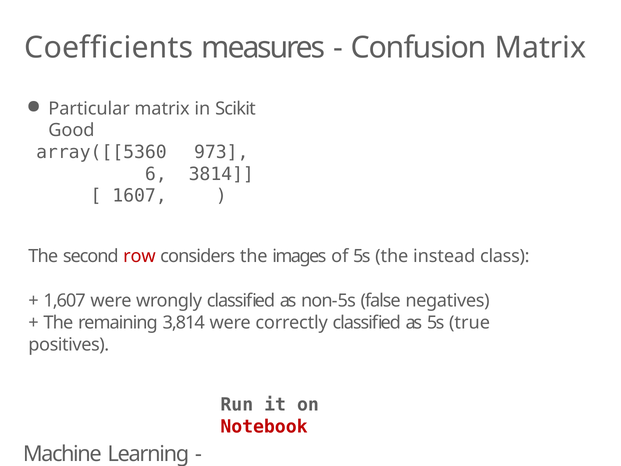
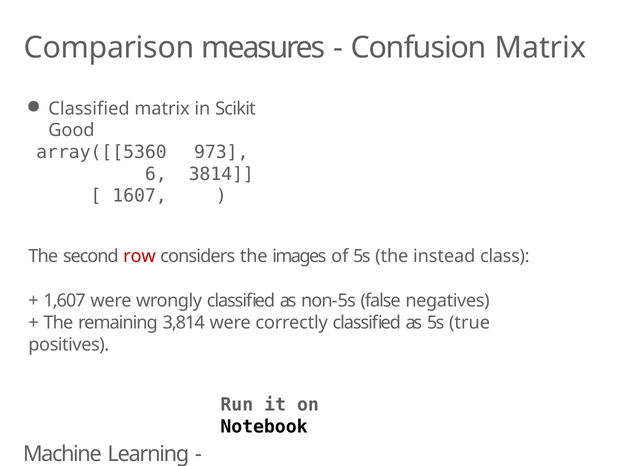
Coefficients: Coefficients -> Comparison (109, 48)
Particular: Particular -> Classified (89, 109)
Notebook colour: red -> black (264, 426)
